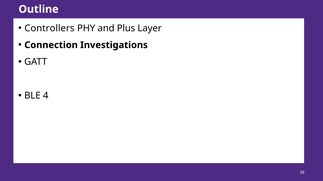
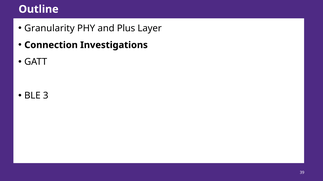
Controllers: Controllers -> Granularity (49, 28)
4: 4 -> 3 (46, 96)
